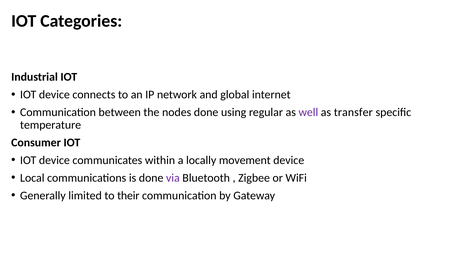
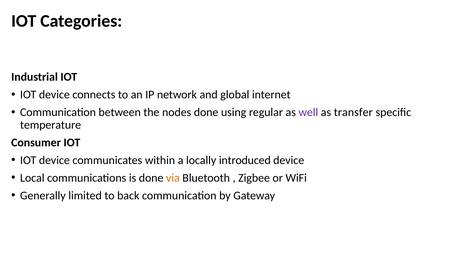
movement: movement -> introduced (245, 161)
via colour: purple -> orange (173, 178)
their: their -> back (128, 196)
